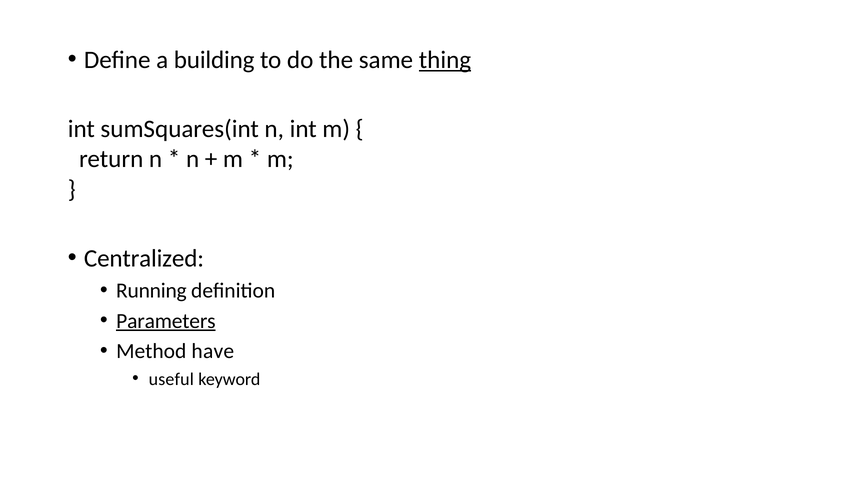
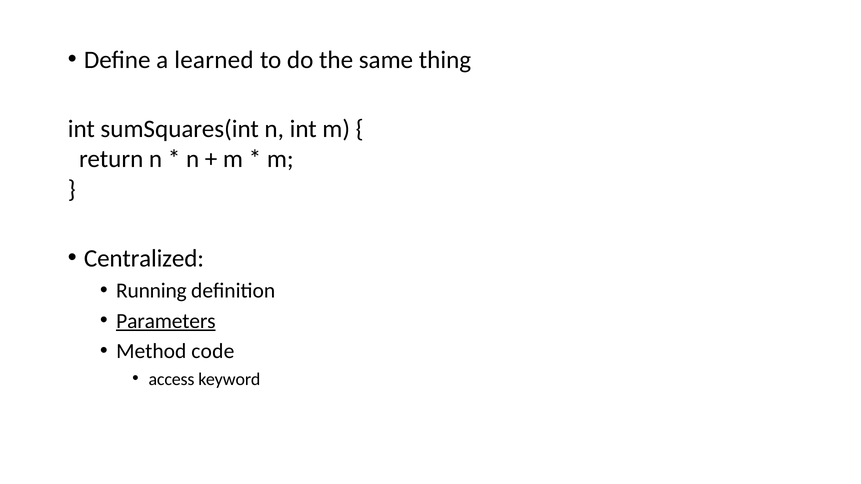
building: building -> learned (214, 60)
thing underline: present -> none (445, 60)
have: have -> code (213, 351)
useful: useful -> access (171, 379)
